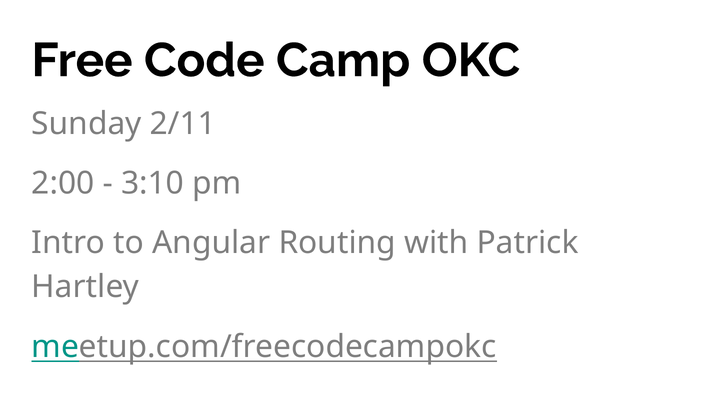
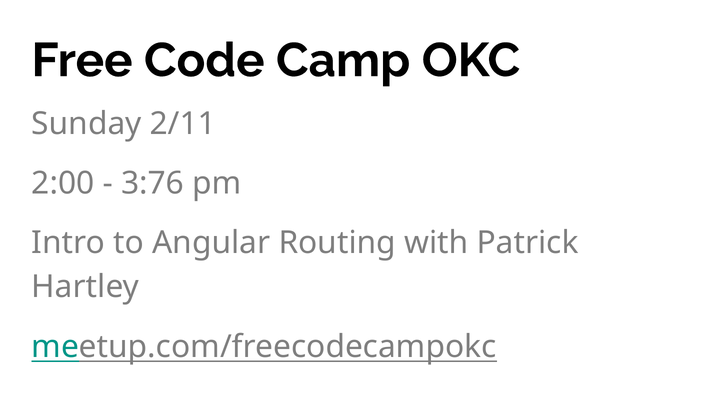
3:10: 3:10 -> 3:76 (153, 184)
